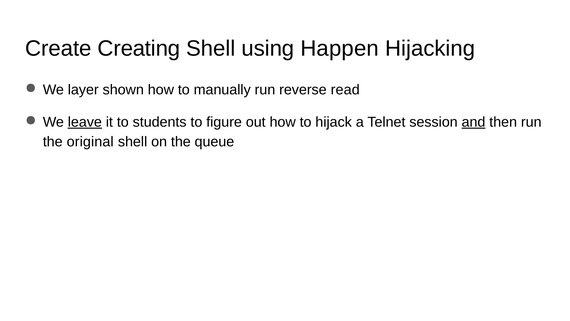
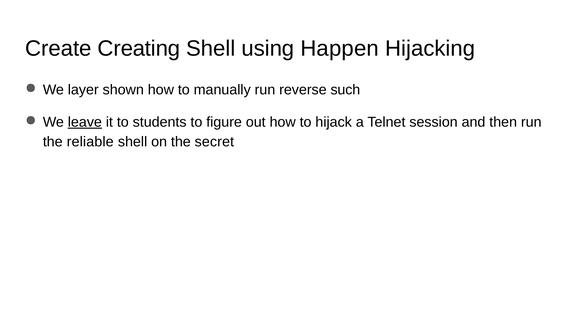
read: read -> such (345, 90)
and underline: present -> none (473, 122)
original: original -> reliable (90, 142)
queue: queue -> secret (214, 142)
